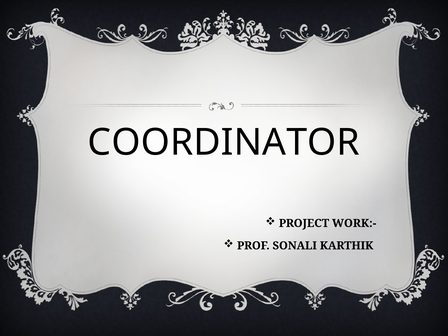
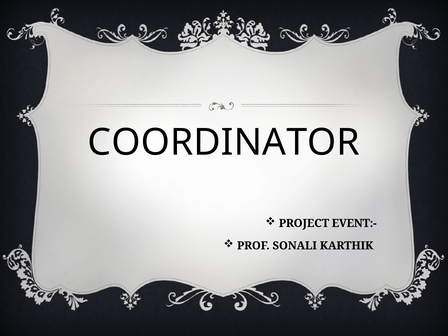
WORK:-: WORK:- -> EVENT:- (354, 223)
